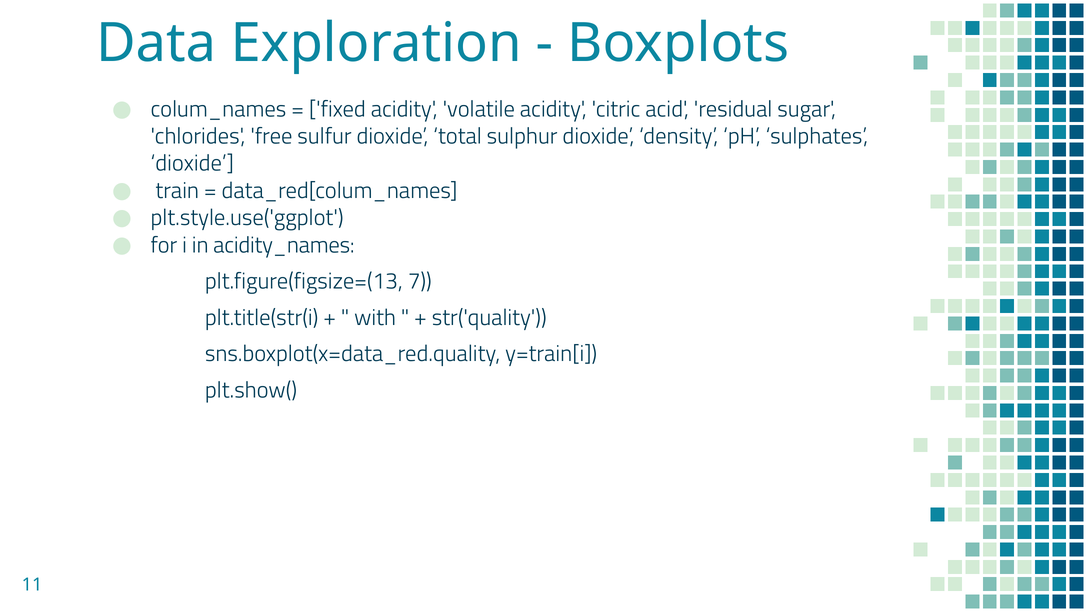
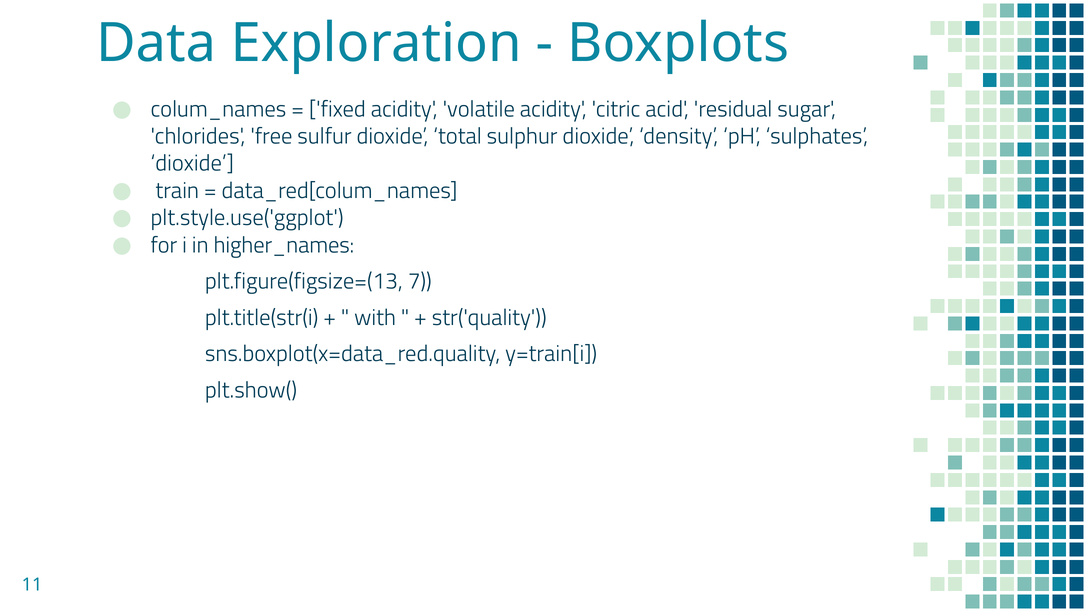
acidity_names: acidity_names -> higher_names (284, 245)
